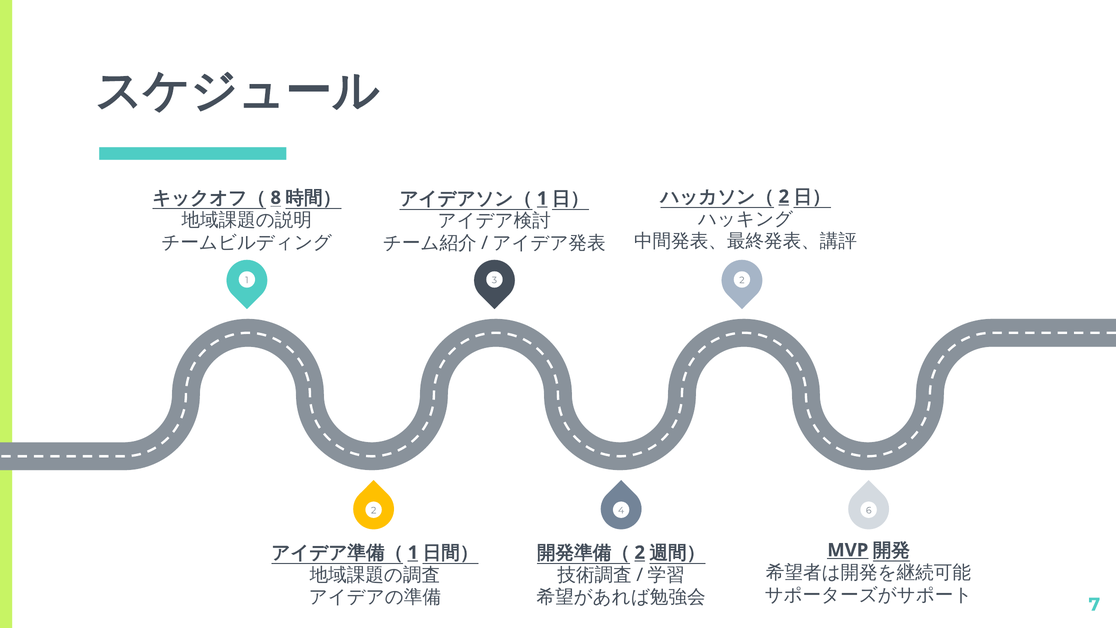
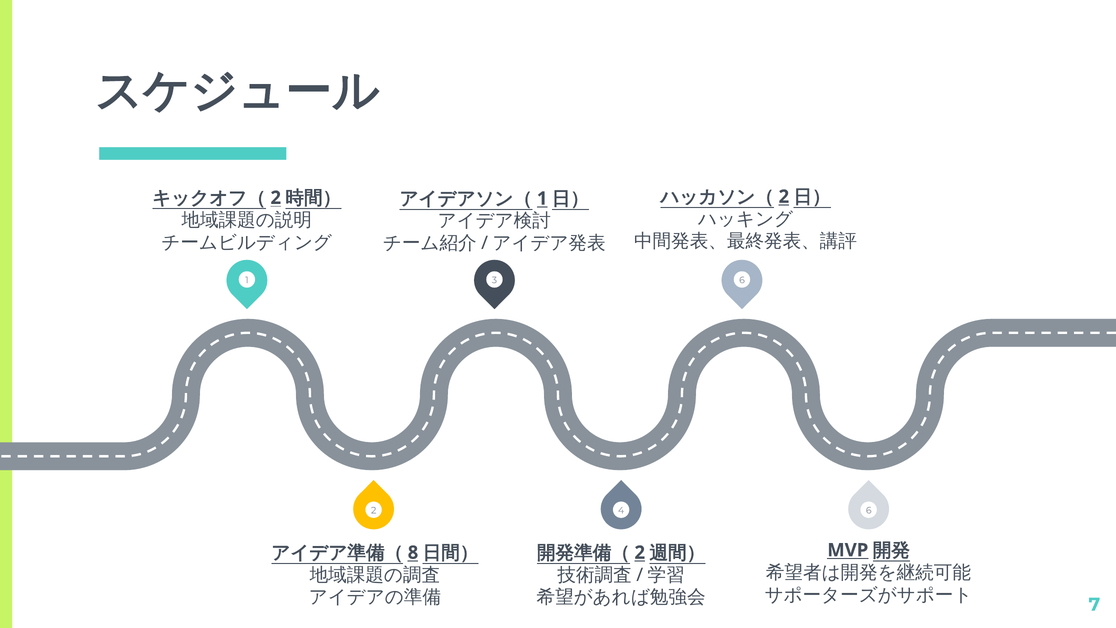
8: 8 -> 2 (276, 198)
3 2: 2 -> 6 (742, 280)
1: 1 -> 8 (413, 552)
